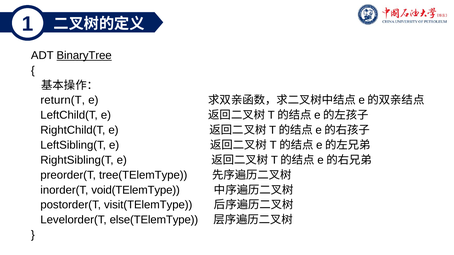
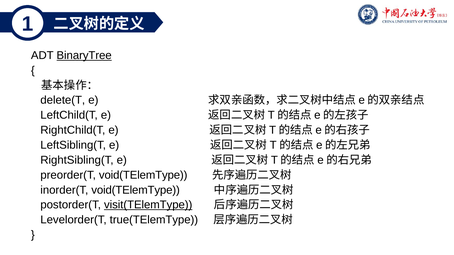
return(T: return(T -> delete(T (63, 100)
preorder(T tree(TElemType: tree(TElemType -> void(TElemType (143, 175)
visit(TElemType underline: none -> present (148, 205)
else(TElemType: else(TElemType -> true(TElemType (154, 220)
